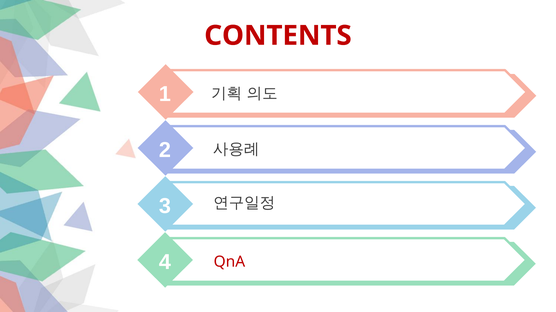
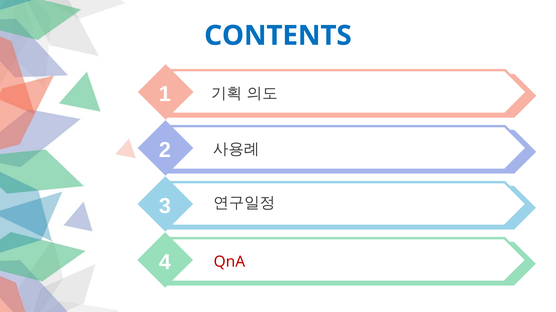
CONTENTS colour: red -> blue (278, 36)
